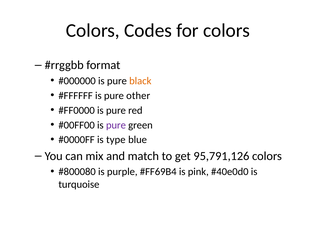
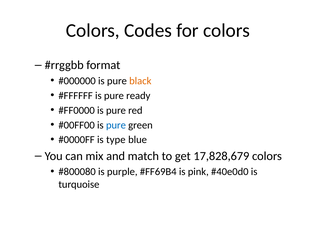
other: other -> ready (138, 96)
pure colour: purple -> blue (116, 125)
95,791,126: 95,791,126 -> 17,828,679 (221, 156)
